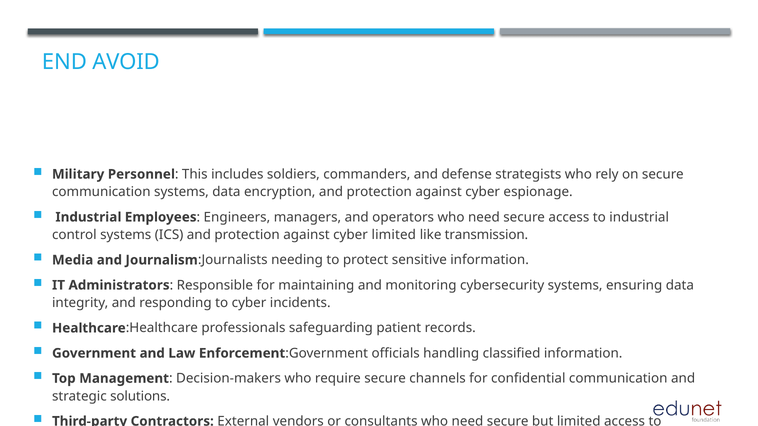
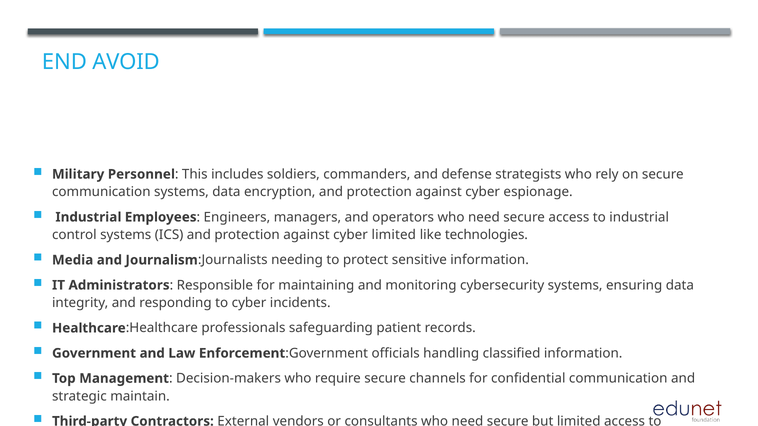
transmission: transmission -> technologies (486, 235)
strategic solutions: solutions -> maintain (140, 396)
